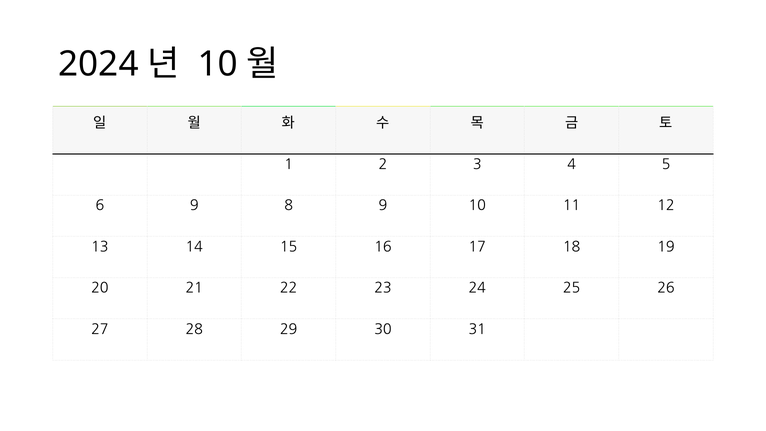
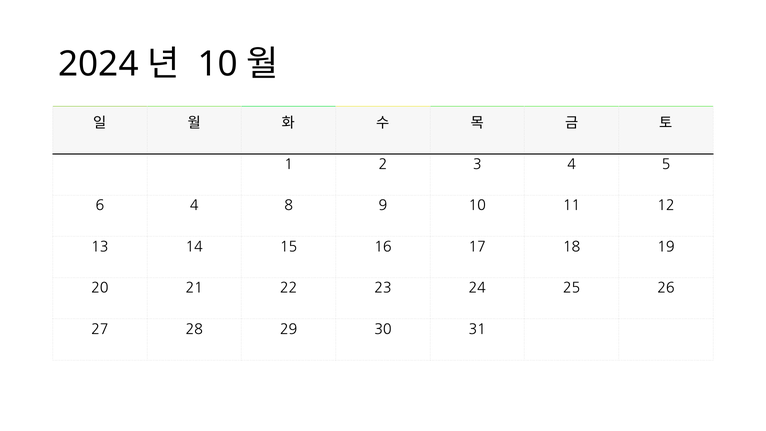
6 9: 9 -> 4 (194, 206)
